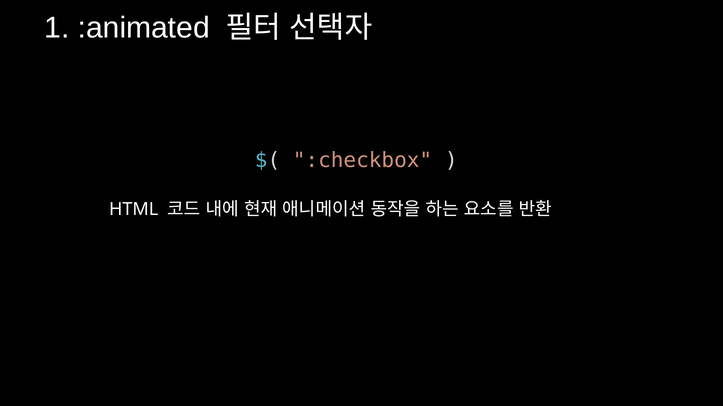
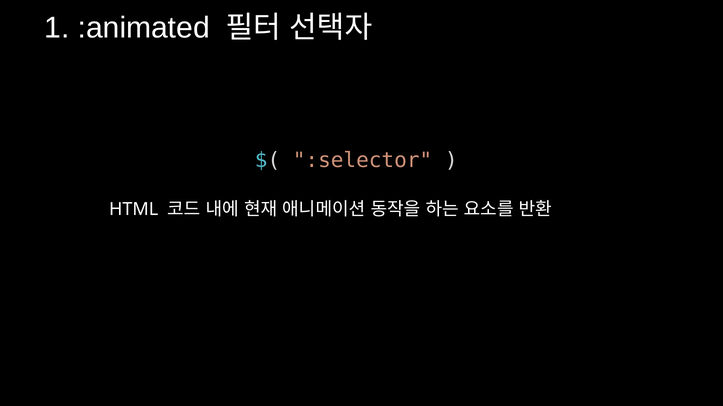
:checkbox: :checkbox -> :selector (362, 160)
